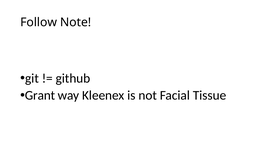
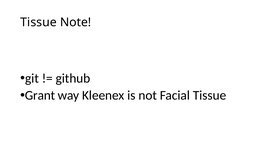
Follow: Follow -> Tissue (39, 22)
